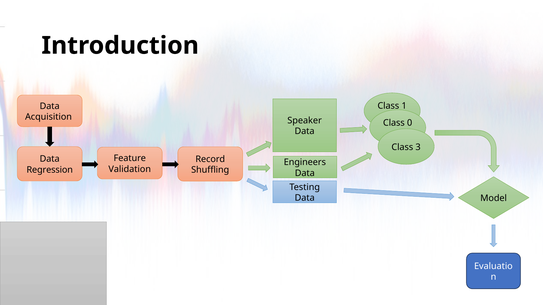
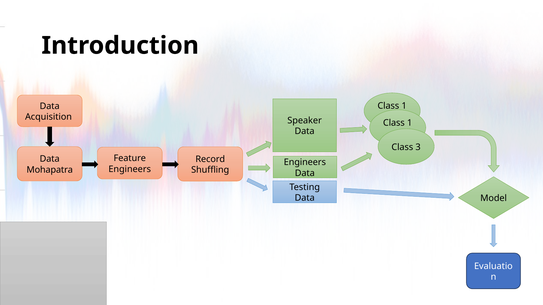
0: 0 -> 1 (410, 123)
Validation: Validation -> Engineers (130, 169)
Regression: Regression -> Mohapatra (50, 170)
